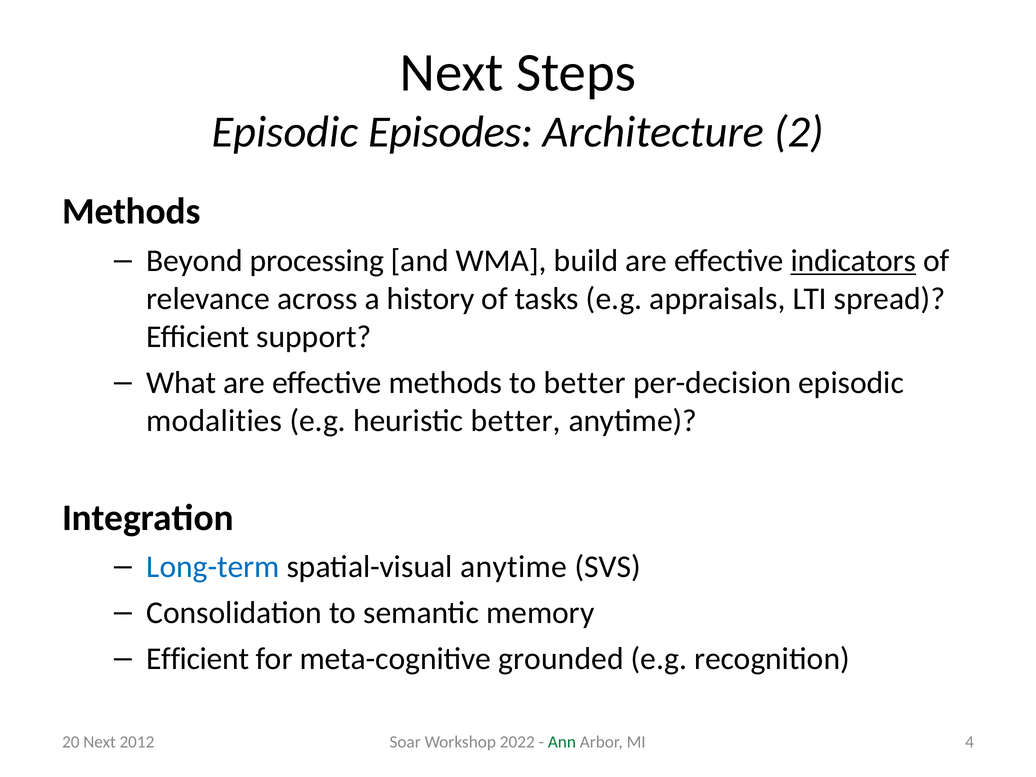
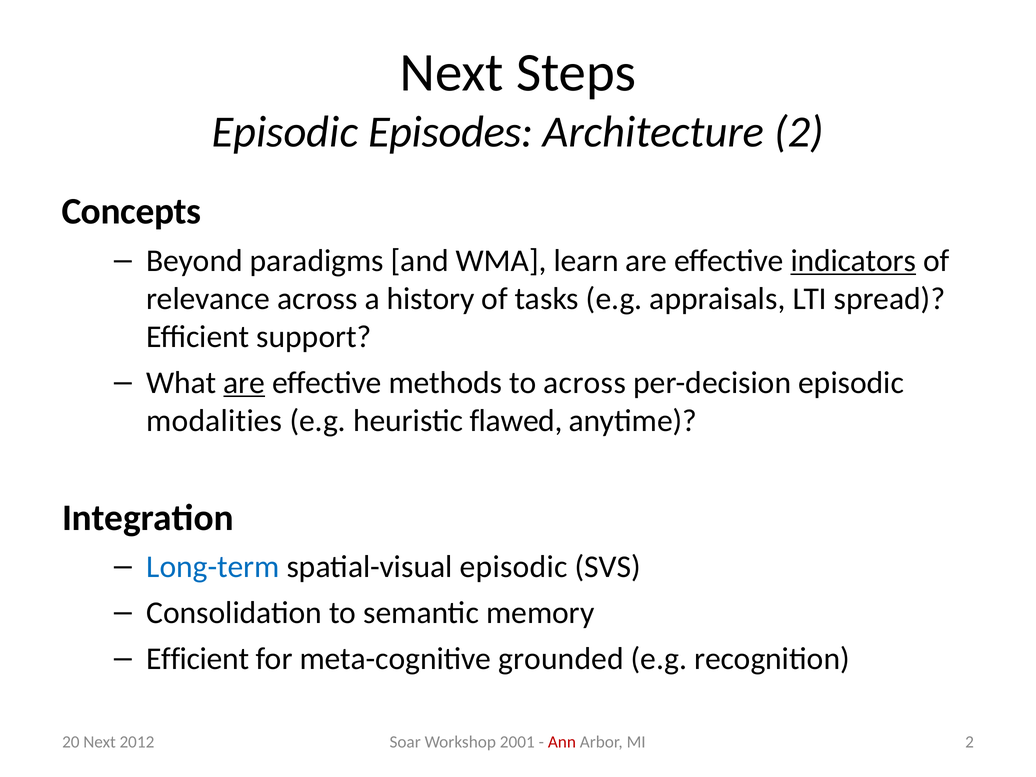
Methods: Methods -> Concepts (131, 212)
processing: processing -> paradigms (317, 261)
build: build -> learn (586, 261)
are underline: none -> present (244, 383)
to better: better -> across (585, 383)
heuristic better: better -> flawed (516, 421)
spatial-visual anytime: anytime -> episodic (514, 567)
2022: 2022 -> 2001 (517, 742)
Ann colour: green -> red (562, 742)
MI 4: 4 -> 2 (970, 742)
